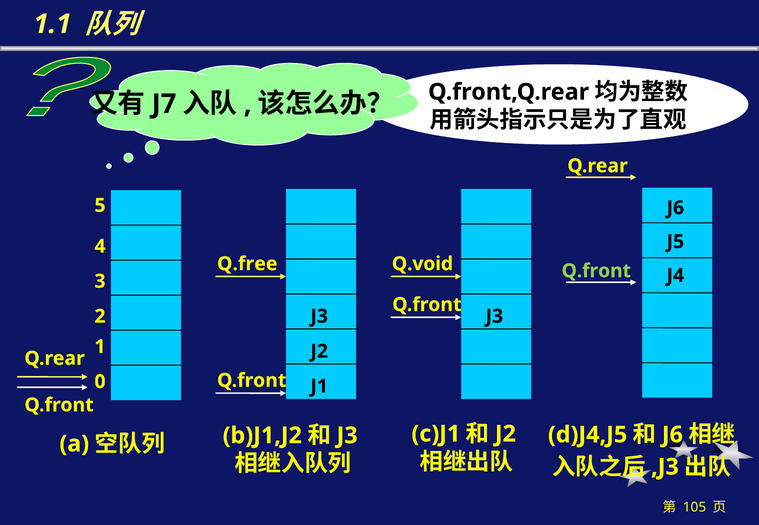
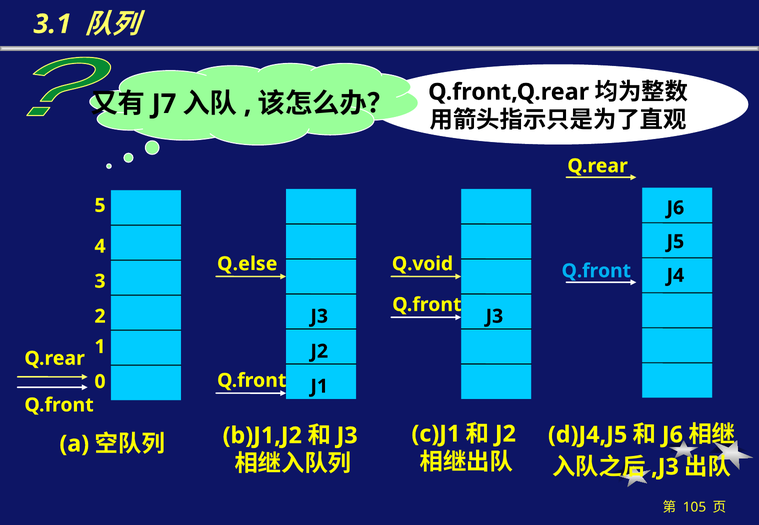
1.1: 1.1 -> 3.1 (52, 24)
Q.free: Q.free -> Q.else (247, 264)
Q.front colour: light green -> light blue (596, 271)
